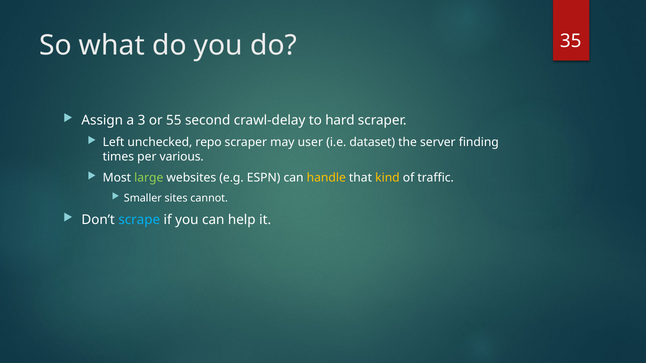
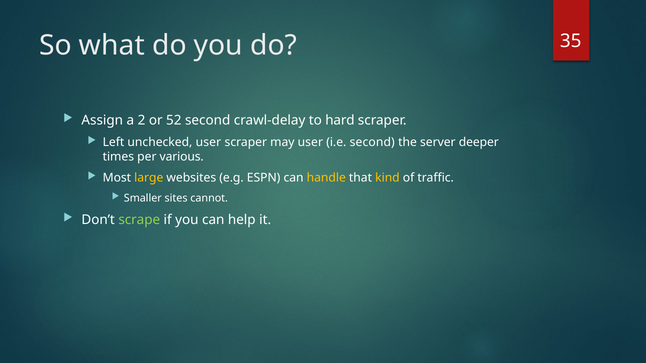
3: 3 -> 2 (142, 120)
55: 55 -> 52 (174, 120)
unchecked repo: repo -> user (208, 142)
i.e dataset: dataset -> second (372, 142)
finding: finding -> deeper (479, 142)
large colour: light green -> yellow (149, 178)
scrape colour: light blue -> light green (139, 220)
